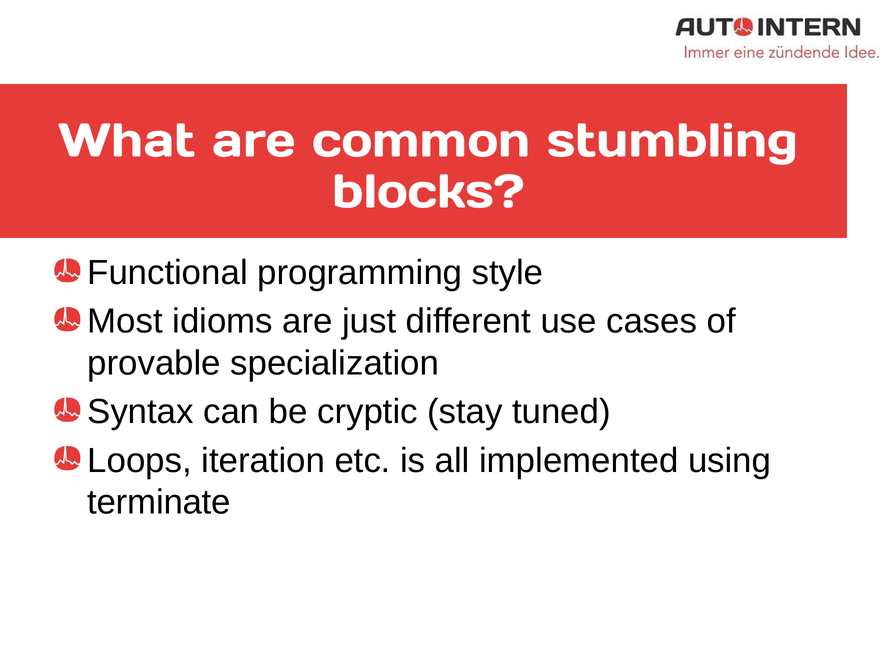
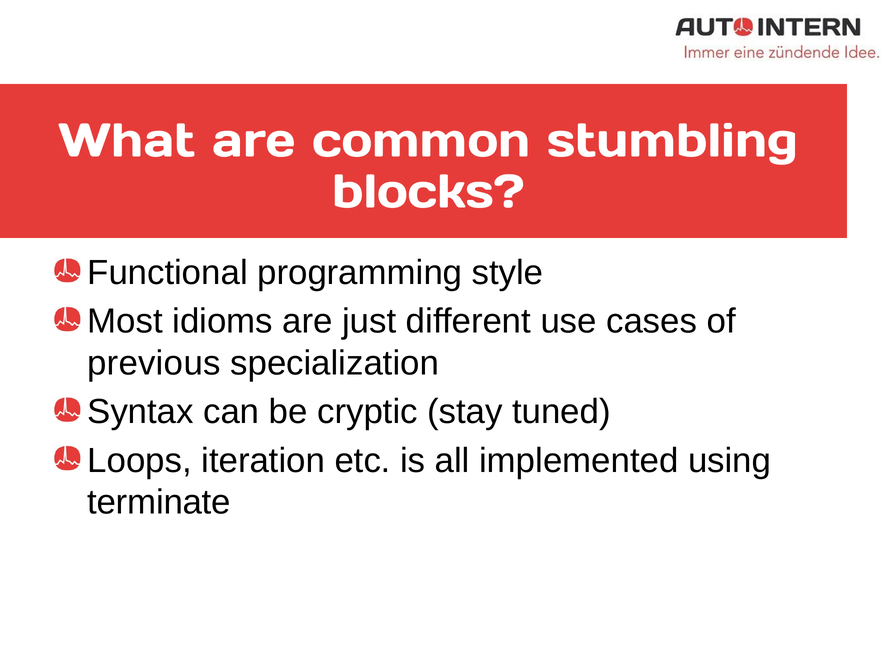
provable: provable -> previous (154, 363)
